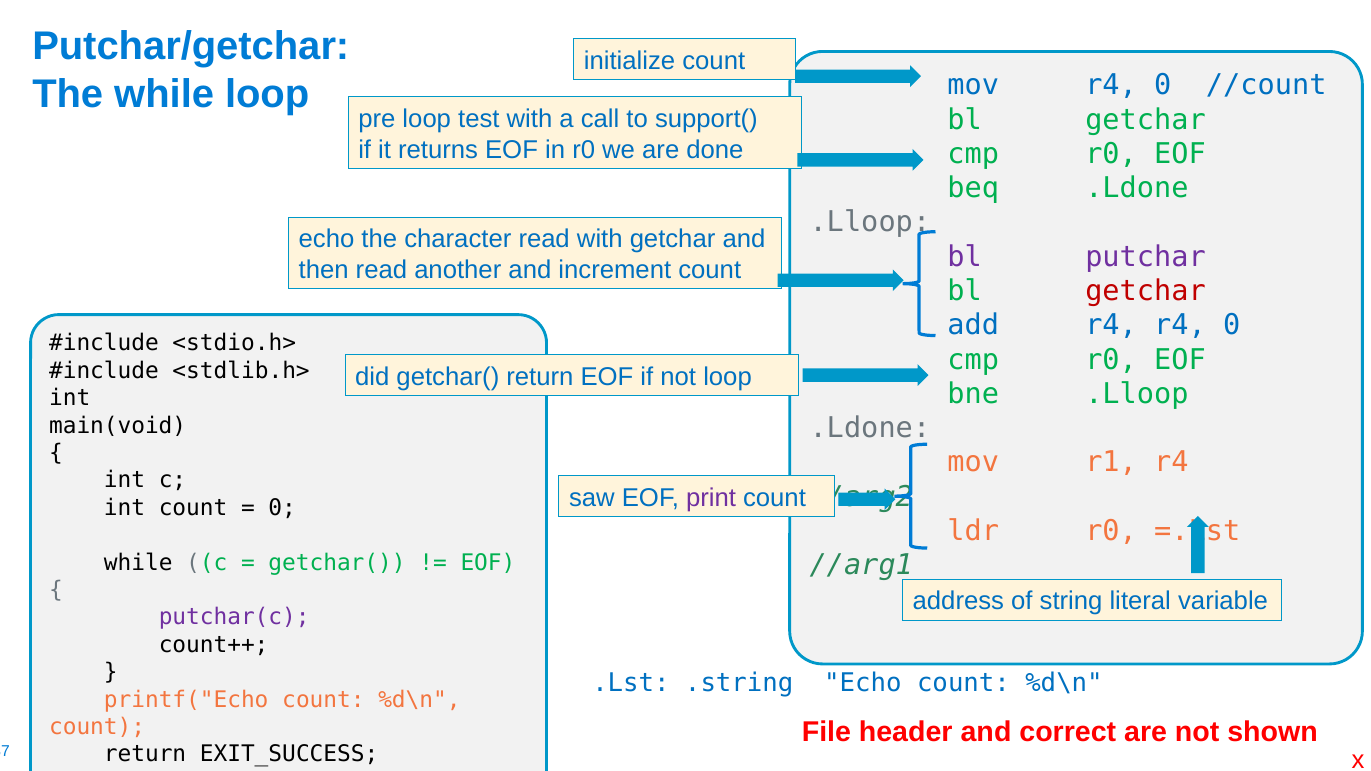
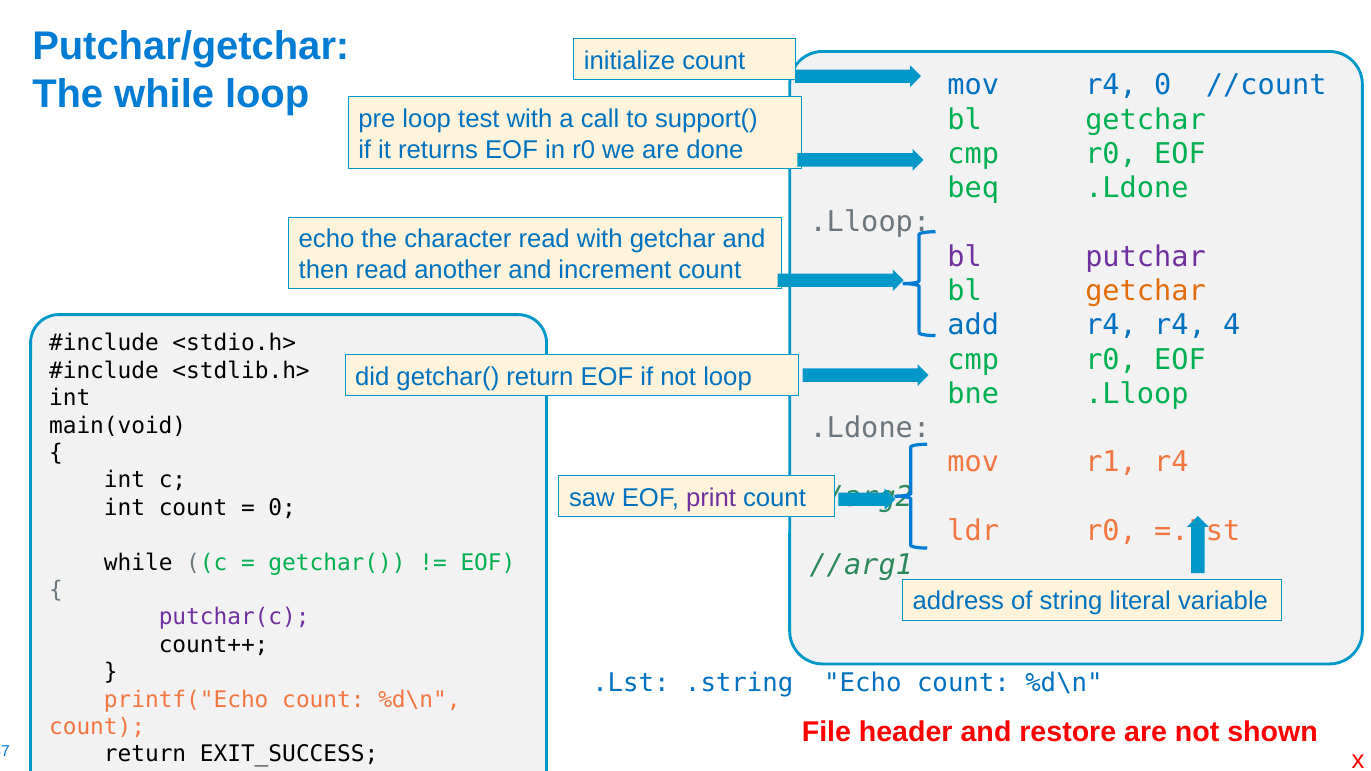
getchar colour: red -> orange (1146, 291)
r4 r4 0: 0 -> 4 (1232, 325)
correct: correct -> restore (1068, 732)
